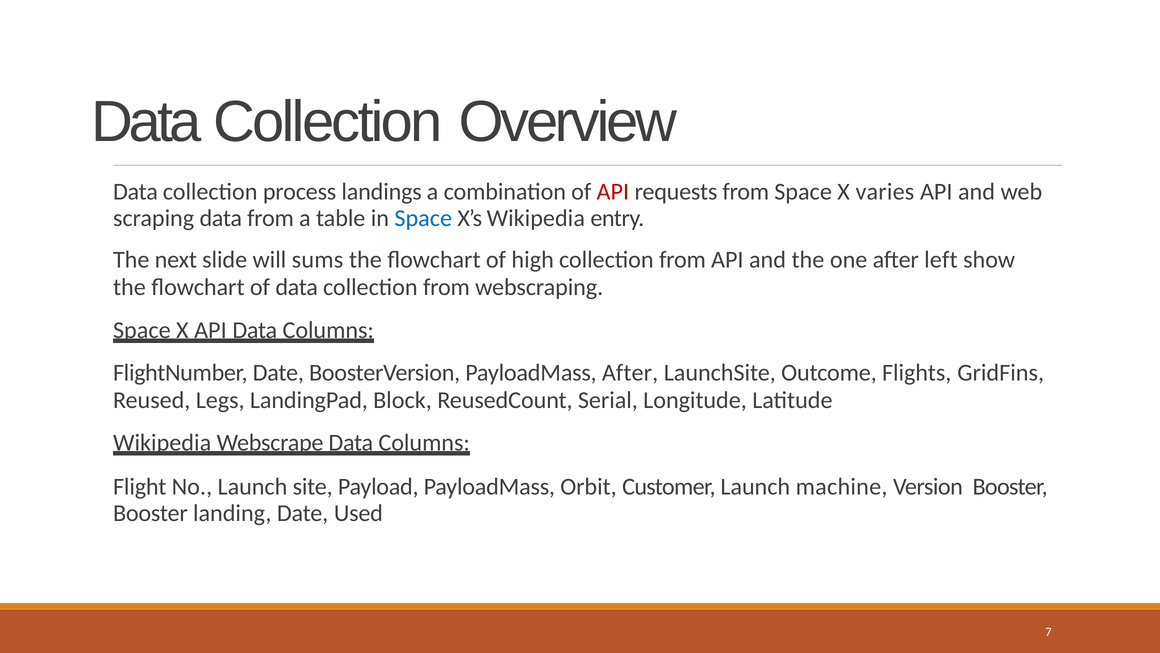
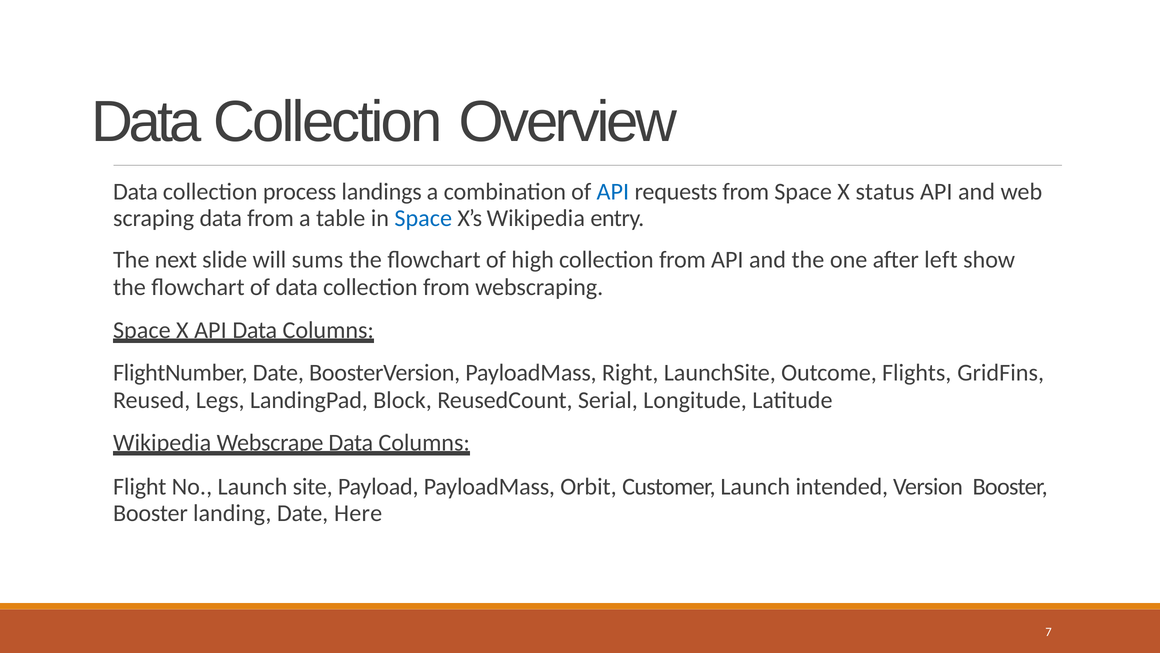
API colour: red -> blue (613, 192)
varies: varies -> status (885, 192)
PayloadMass After: After -> Right (630, 372)
machine: machine -> intended (842, 486)
Used: Used -> Here (358, 513)
